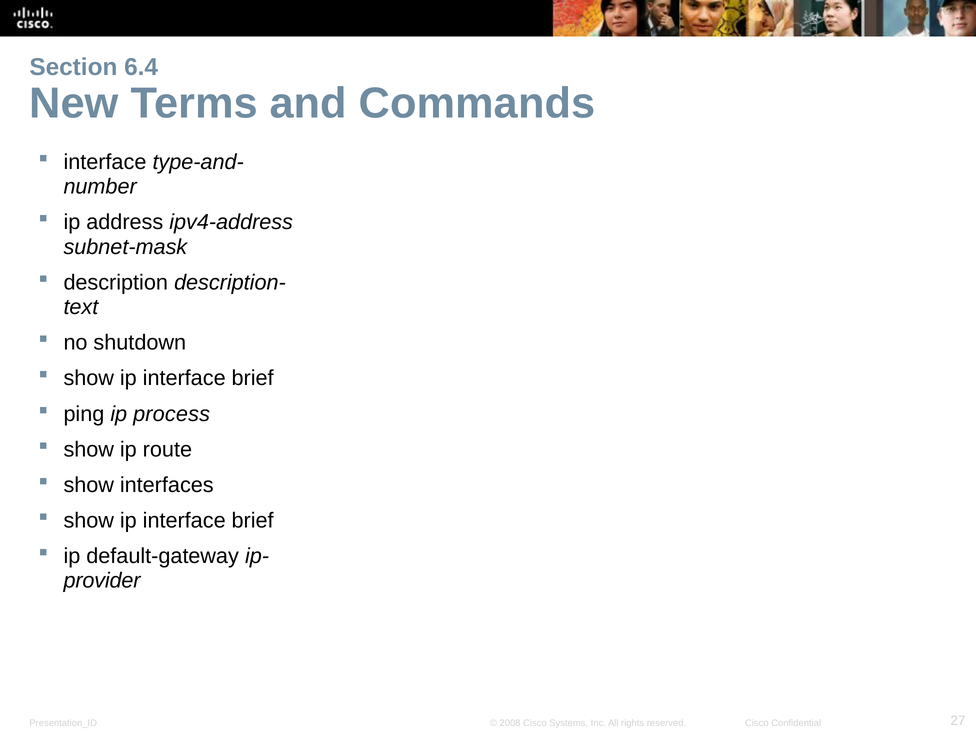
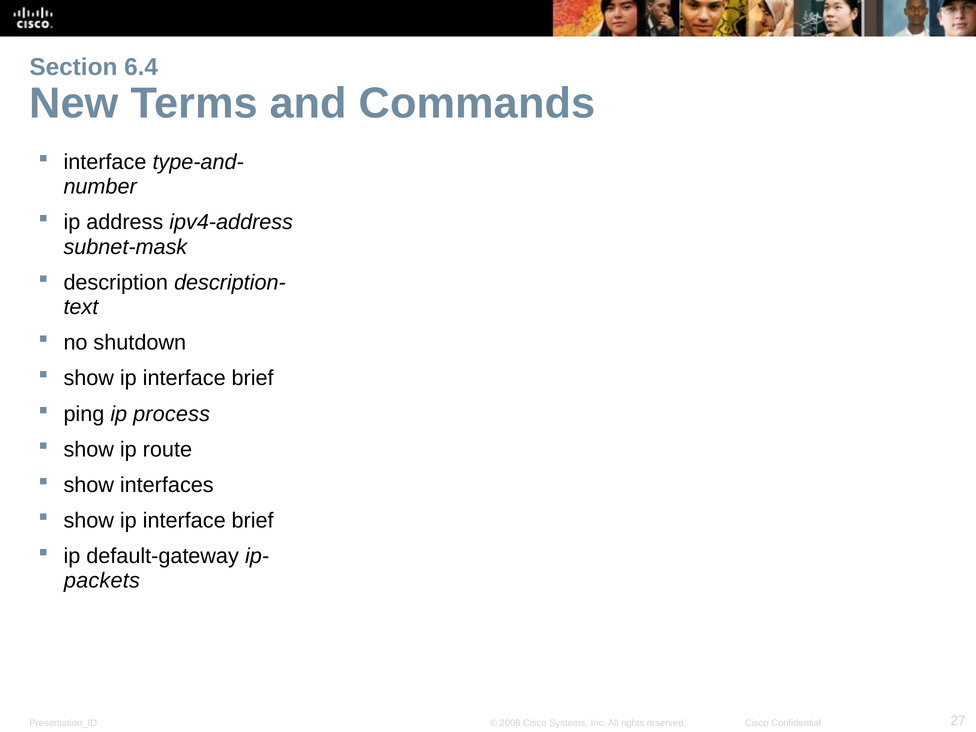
provider: provider -> packets (102, 581)
